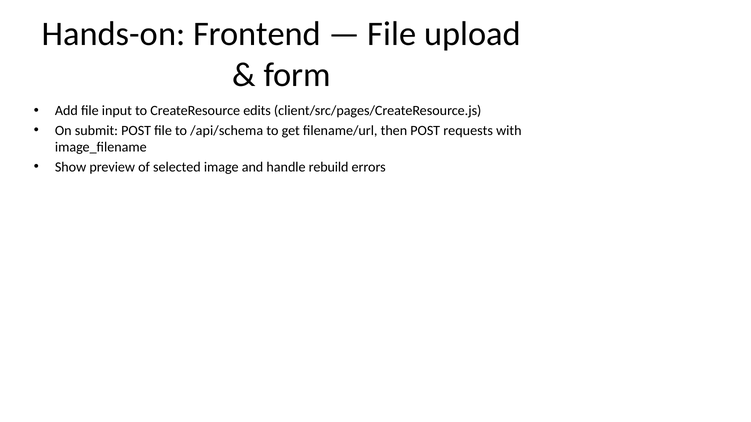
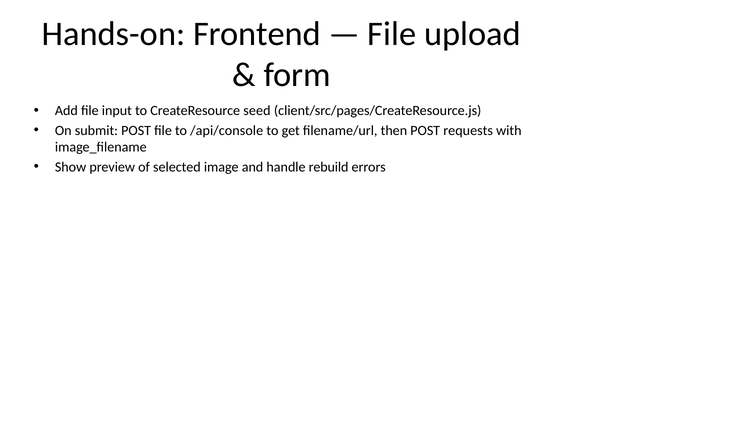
edits: edits -> seed (257, 111)
/api/schema: /api/schema -> /api/console (227, 131)
